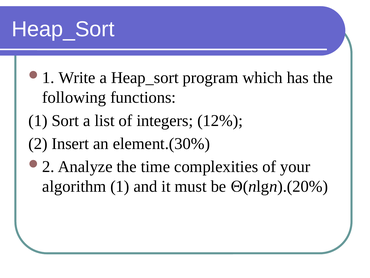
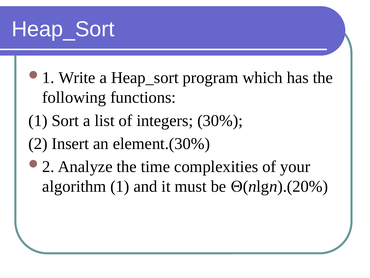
12%: 12% -> 30% (220, 120)
